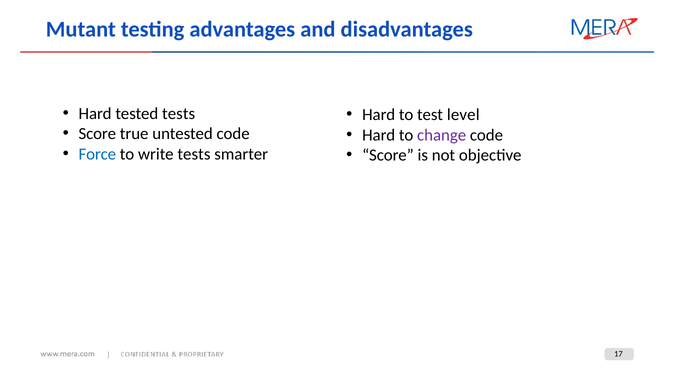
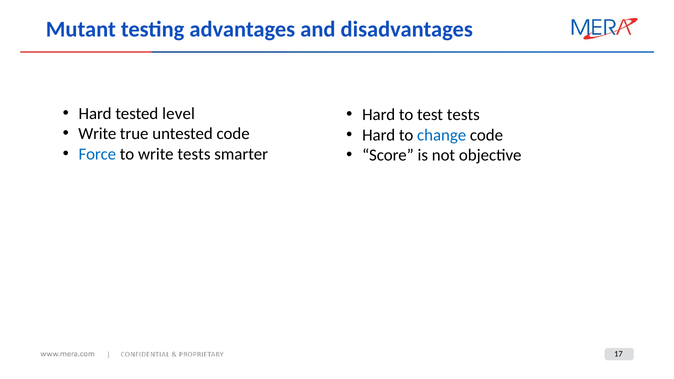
tested tests: tests -> level (179, 114)
test level: level -> tests (463, 115)
Score: Score -> Write (97, 134)
change colour: purple -> blue (442, 135)
